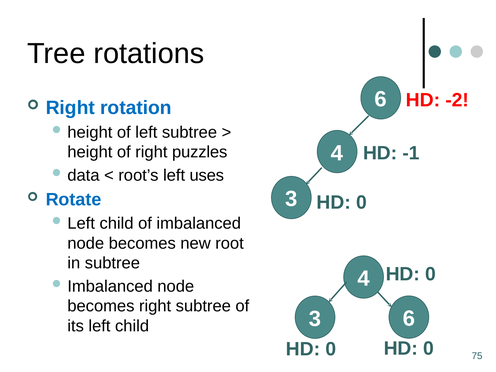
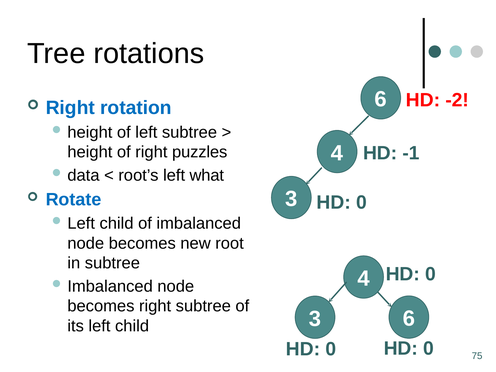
uses: uses -> what (207, 175)
